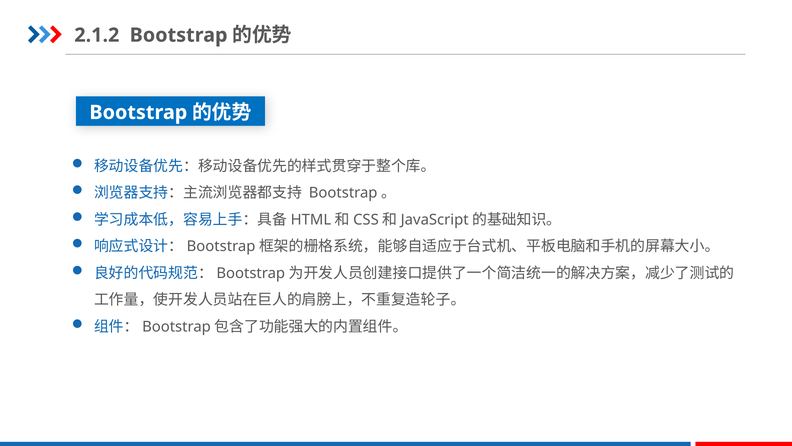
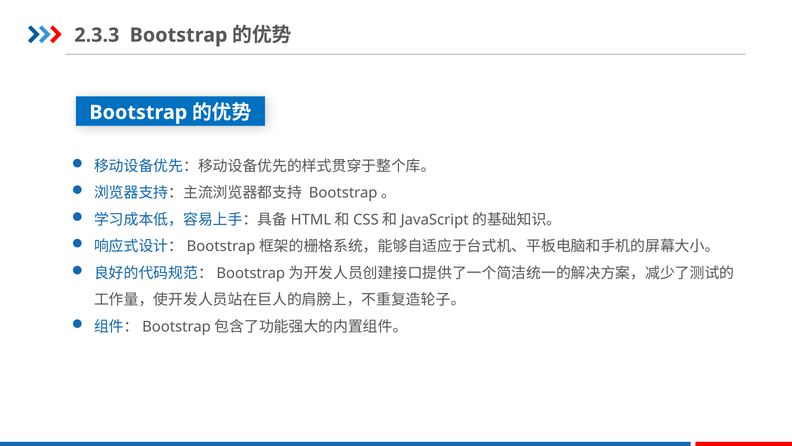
2.1.2: 2.1.2 -> 2.3.3 (97, 35)
